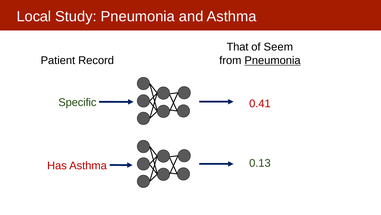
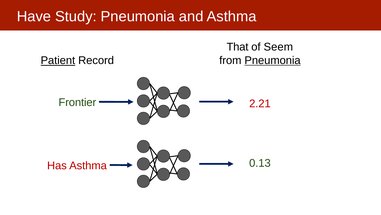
Local: Local -> Have (34, 16)
Patient underline: none -> present (58, 60)
Specific: Specific -> Frontier (77, 102)
0.41: 0.41 -> 2.21 (260, 103)
